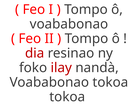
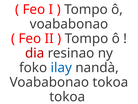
ilay colour: red -> blue (61, 67)
